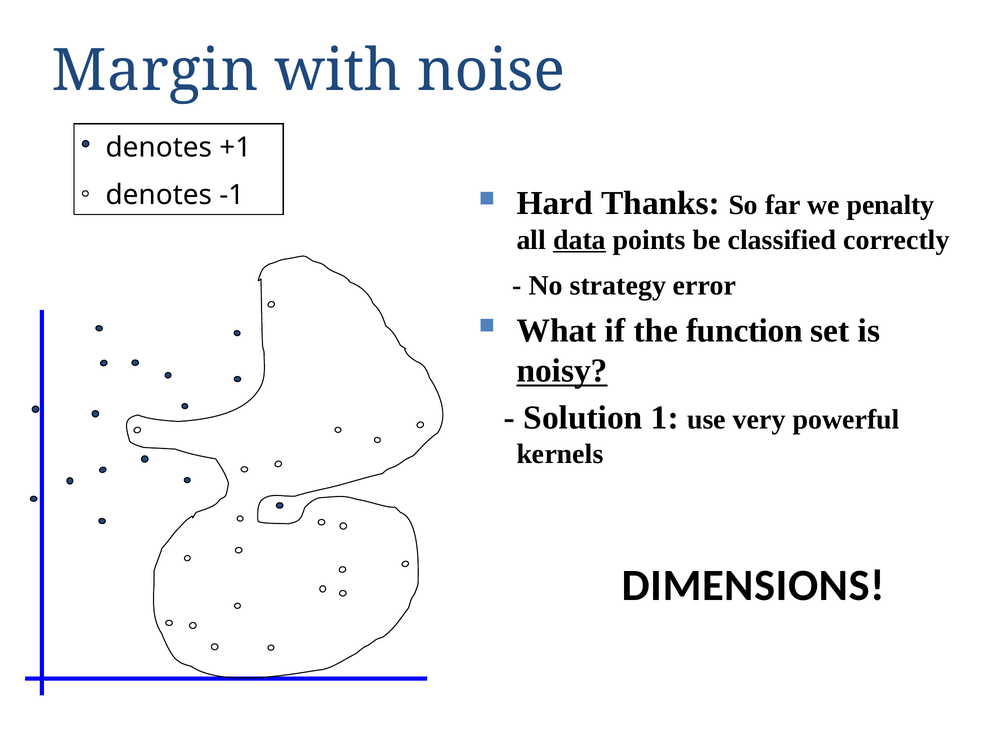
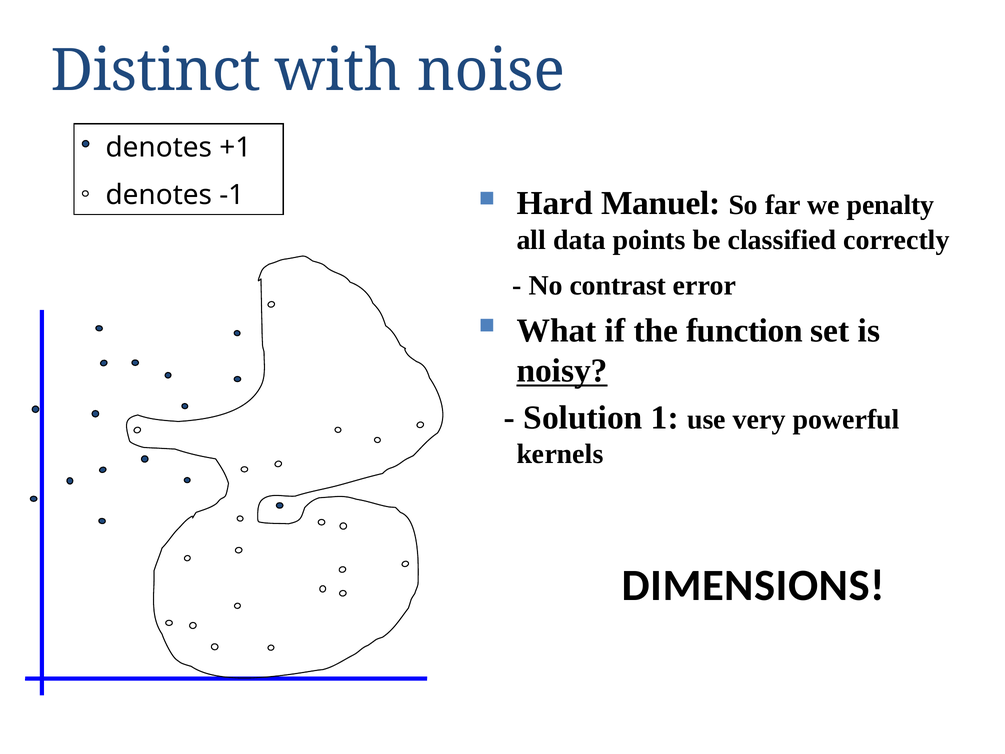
Margin: Margin -> Distinct (156, 71)
Thanks: Thanks -> Manuel (661, 203)
data underline: present -> none (579, 240)
strategy: strategy -> contrast (618, 286)
